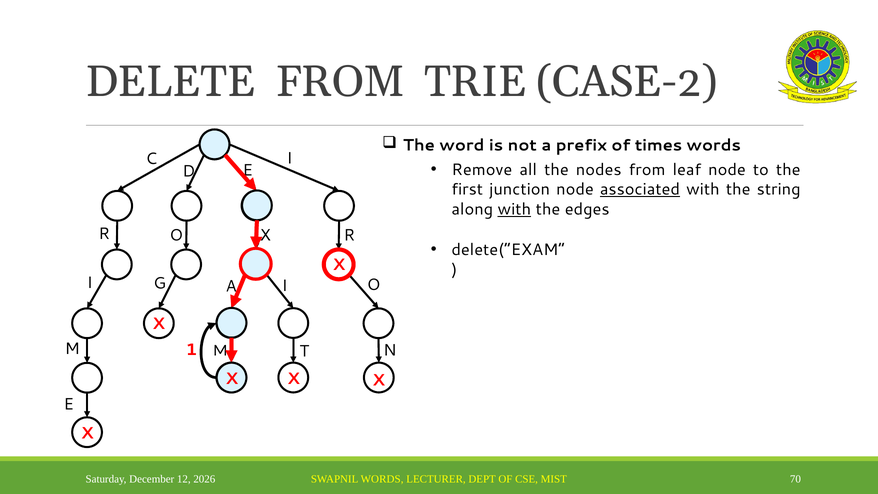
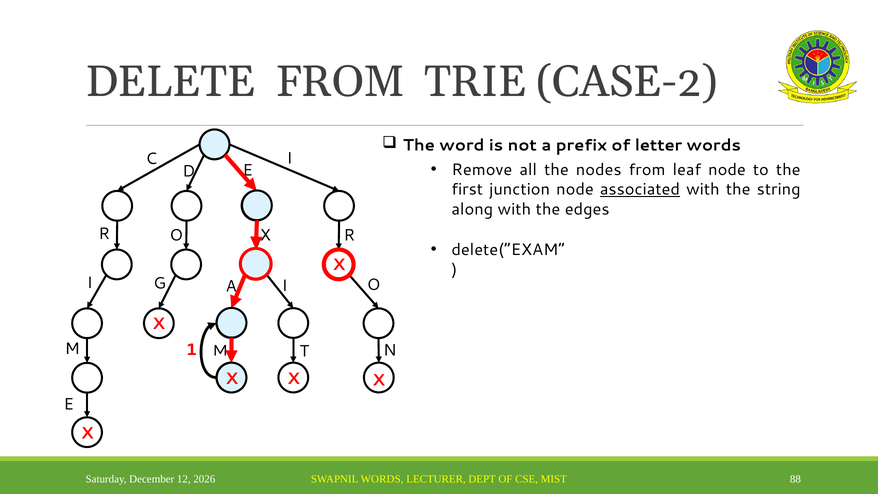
times: times -> letter (658, 145)
with underline: present -> none (514, 209)
70: 70 -> 88 (795, 479)
